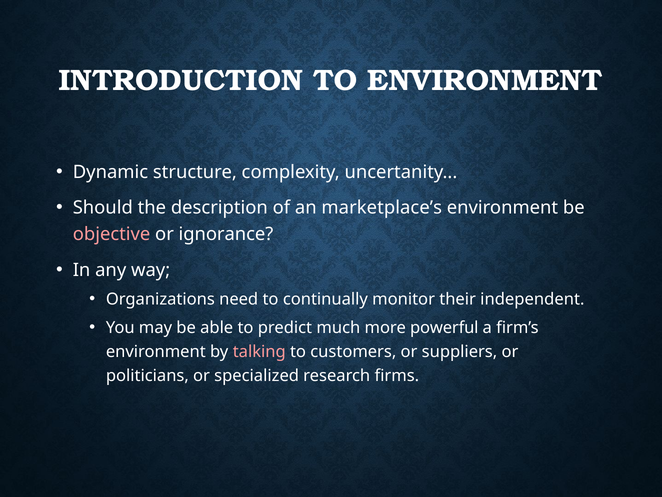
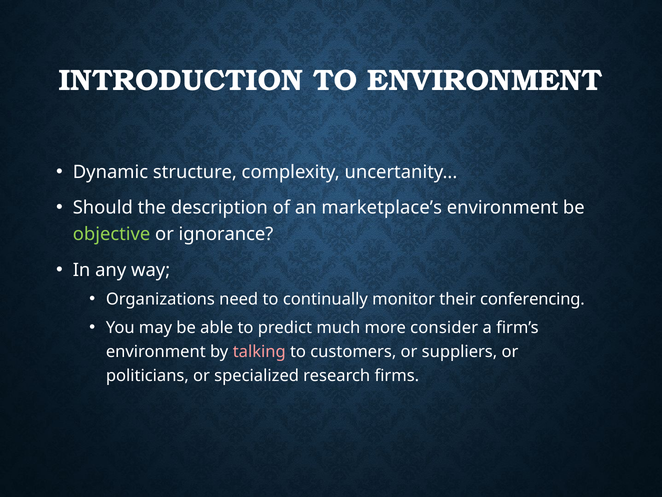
objective colour: pink -> light green (112, 234)
independent: independent -> conferencing (532, 299)
powerful: powerful -> consider (444, 328)
